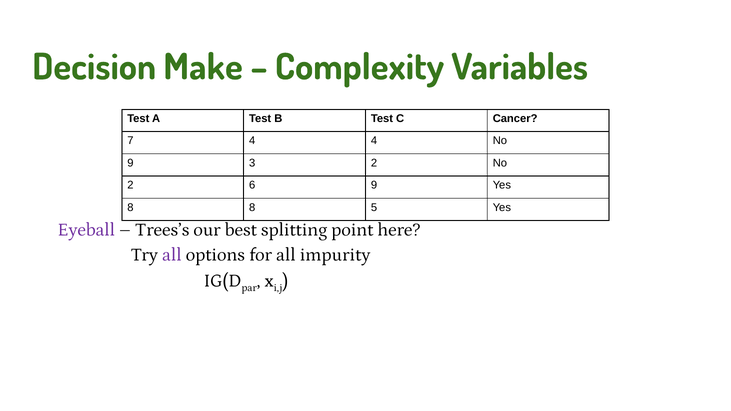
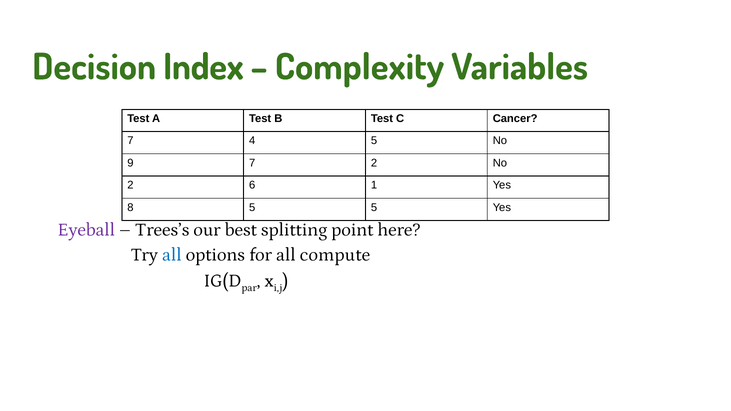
Make: Make -> Index (203, 67)
4 4: 4 -> 5 (374, 141)
9 3: 3 -> 7 (252, 163)
6 9: 9 -> 1 (374, 185)
8 8: 8 -> 5 (252, 207)
all colour: purple -> blue (172, 255)
impurity: impurity -> compute (335, 255)
